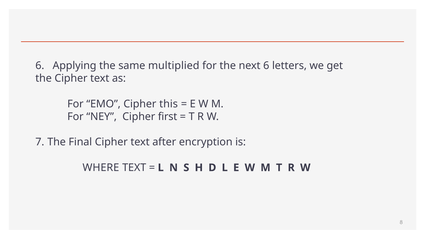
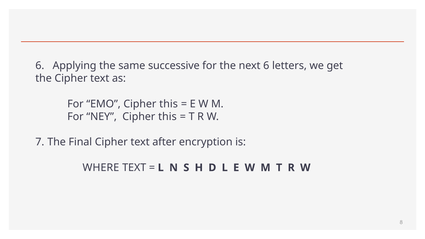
multiplied: multiplied -> successive (174, 66)
NEY Cipher first: first -> this (167, 117)
